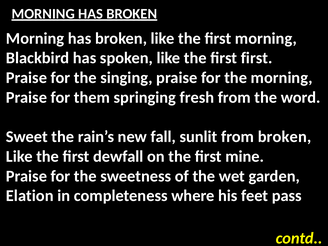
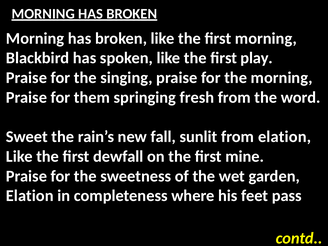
first first: first -> play (257, 58)
from broken: broken -> elation (285, 137)
